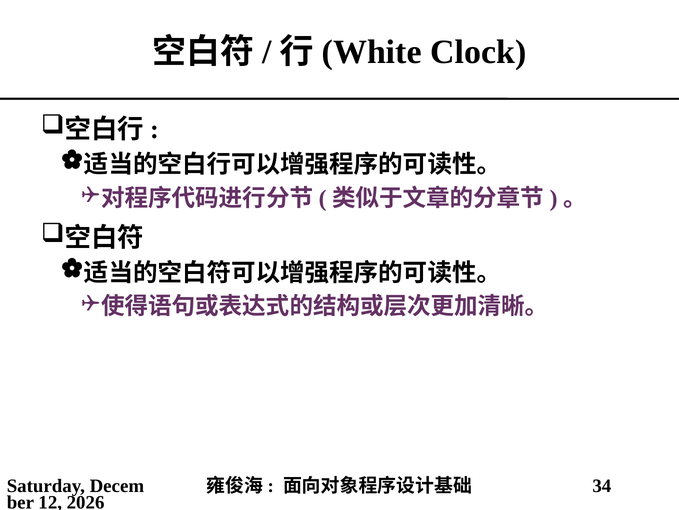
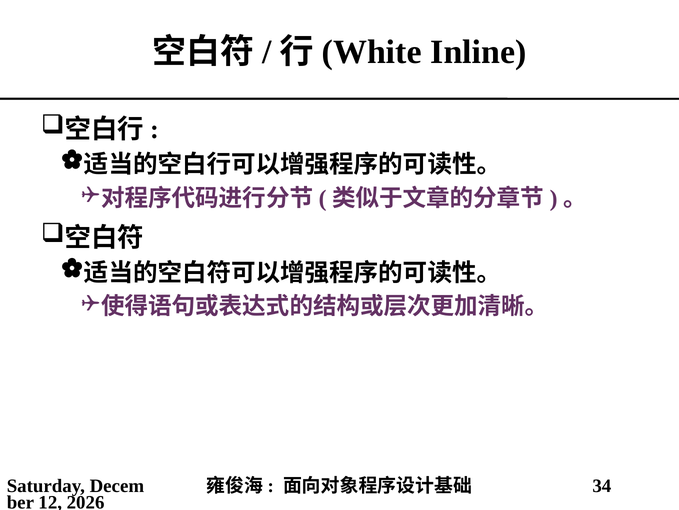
Clock: Clock -> Inline (478, 52)
